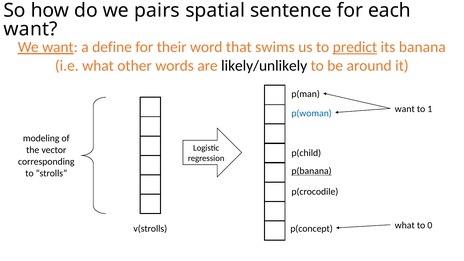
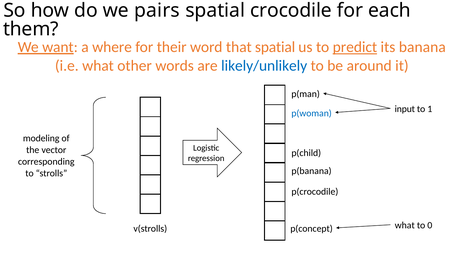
sentence: sentence -> crocodile (291, 10)
want: want -> them (31, 29)
define: define -> where (112, 47)
that swims: swims -> spatial (275, 47)
likely/unlikely colour: black -> blue (264, 66)
want: want -> input (405, 109)
p(banana underline: present -> none (312, 171)
